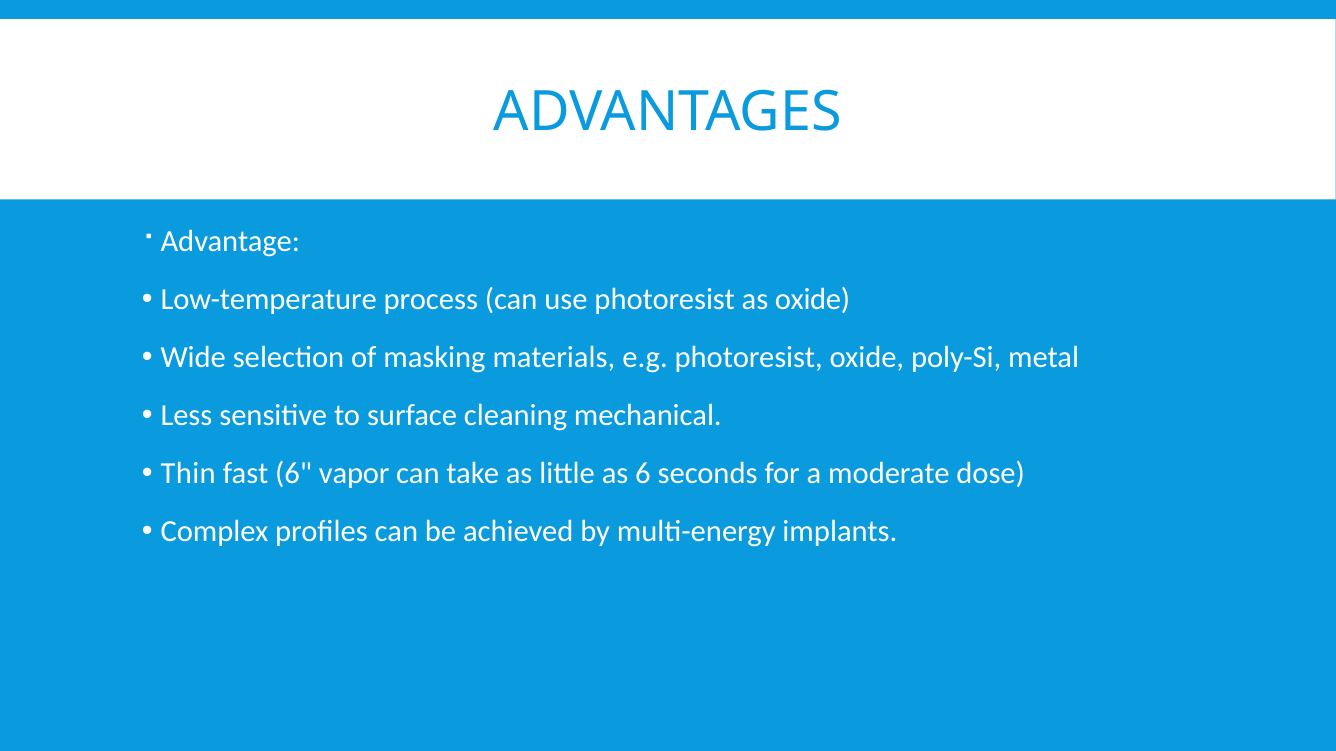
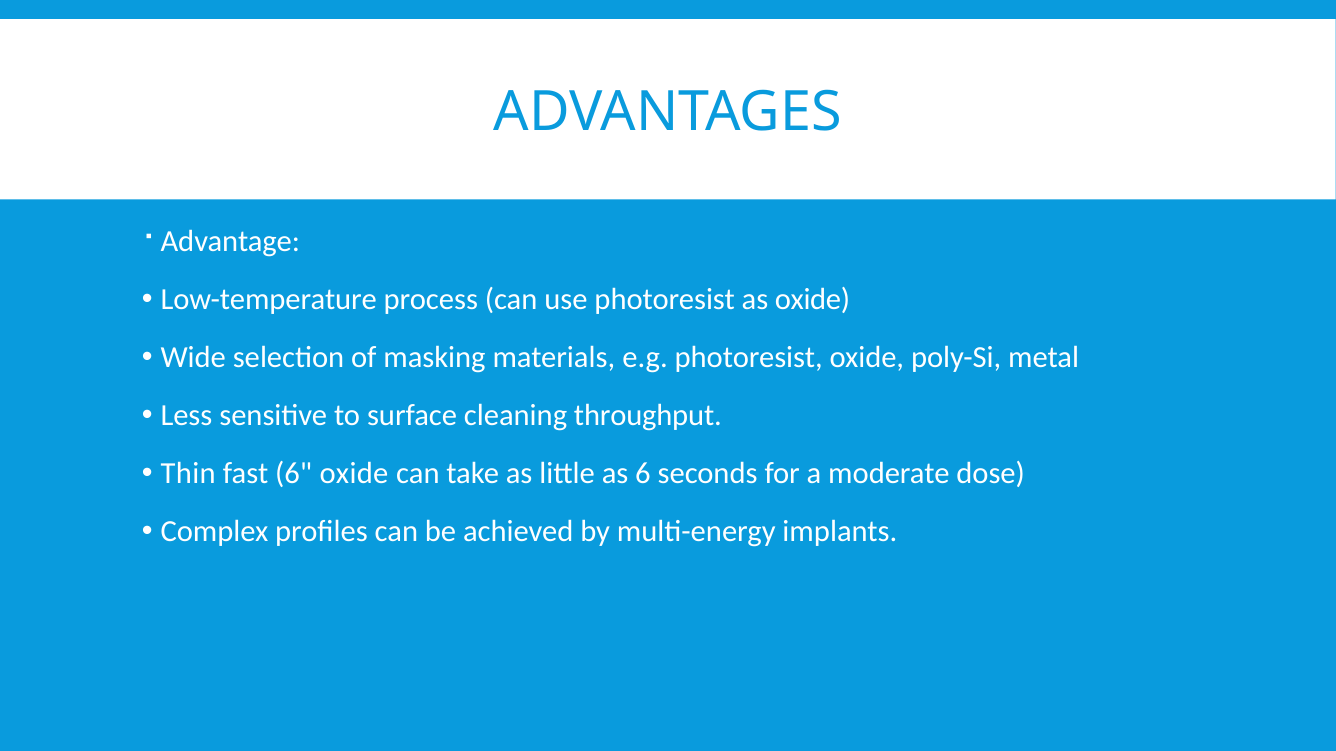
mechanical: mechanical -> throughput (648, 416)
6 vapor: vapor -> oxide (354, 474)
